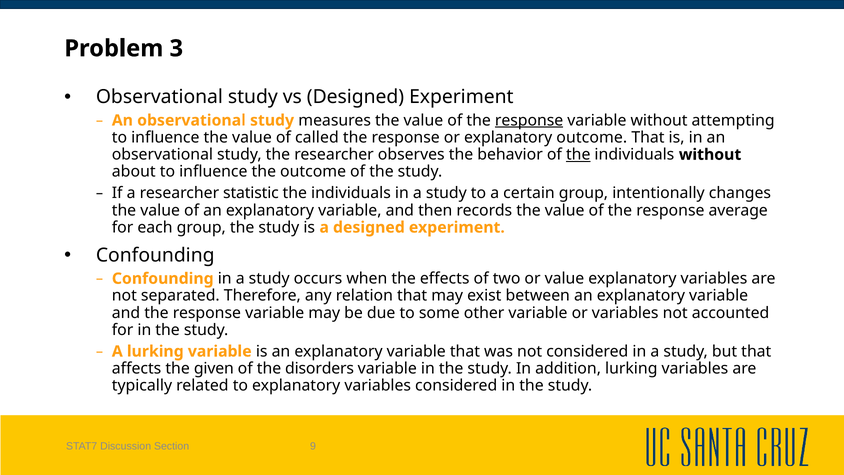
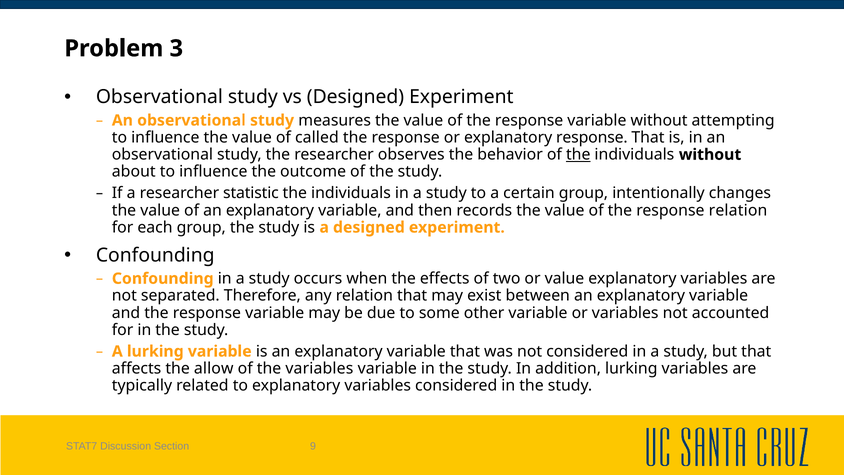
response underline: present -> none (529, 120)
explanatory outcome: outcome -> response (592, 137)
response average: average -> relation (738, 210)
given: given -> allow (214, 368)
the disorders: disorders -> variables (319, 368)
